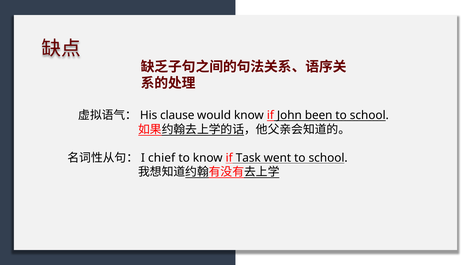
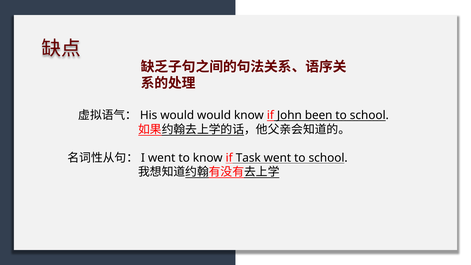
clause: clause -> would (177, 115)
chief: chief -> went (162, 158)
